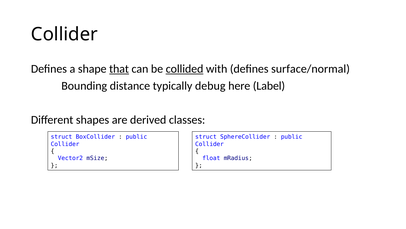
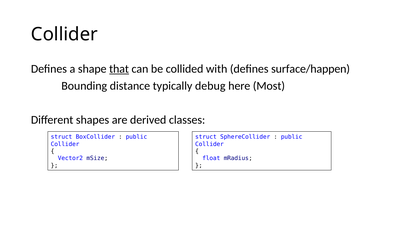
collided underline: present -> none (185, 69)
surface/normal: surface/normal -> surface/happen (311, 69)
Label: Label -> Most (269, 86)
